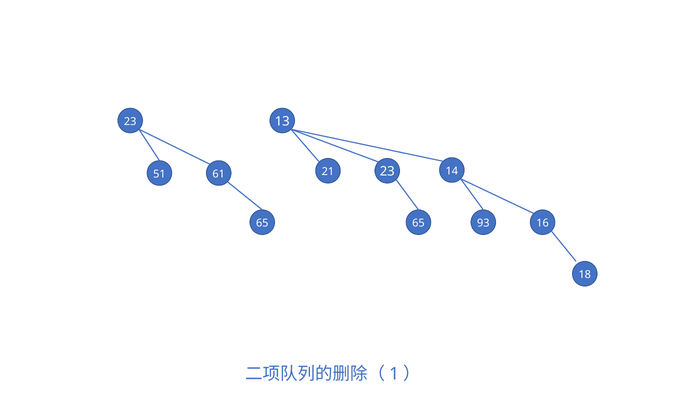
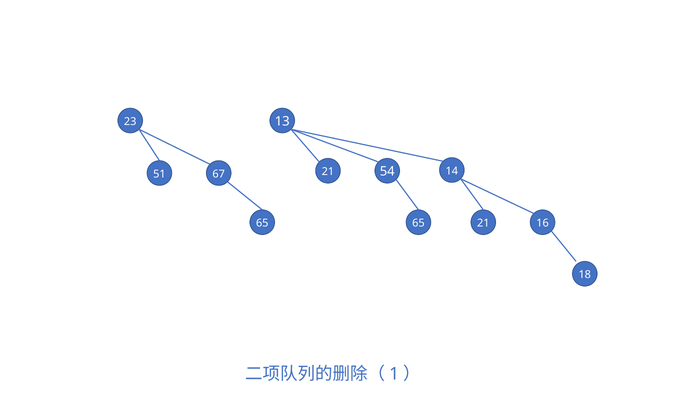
21 23: 23 -> 54 (387, 171)
61: 61 -> 67 (219, 174)
65 93: 93 -> 21 (483, 223)
